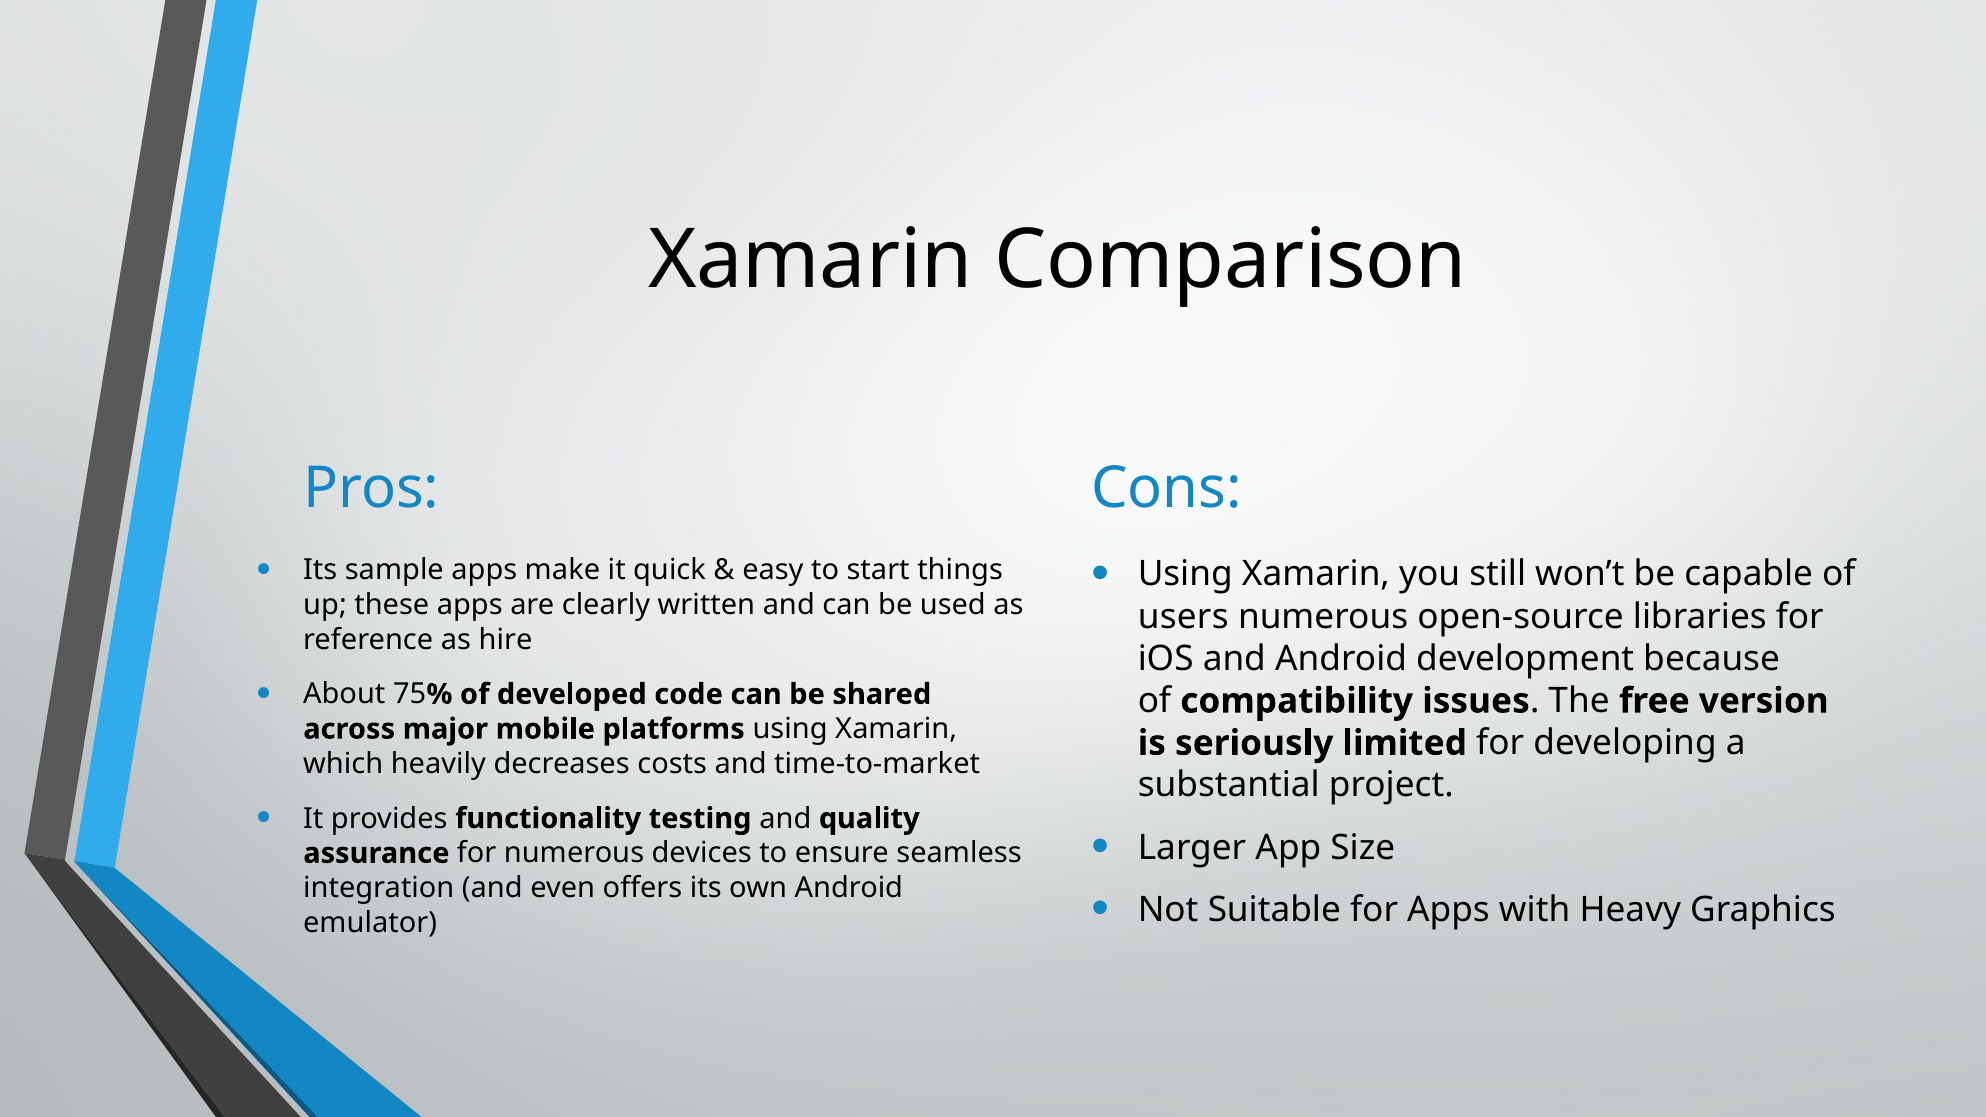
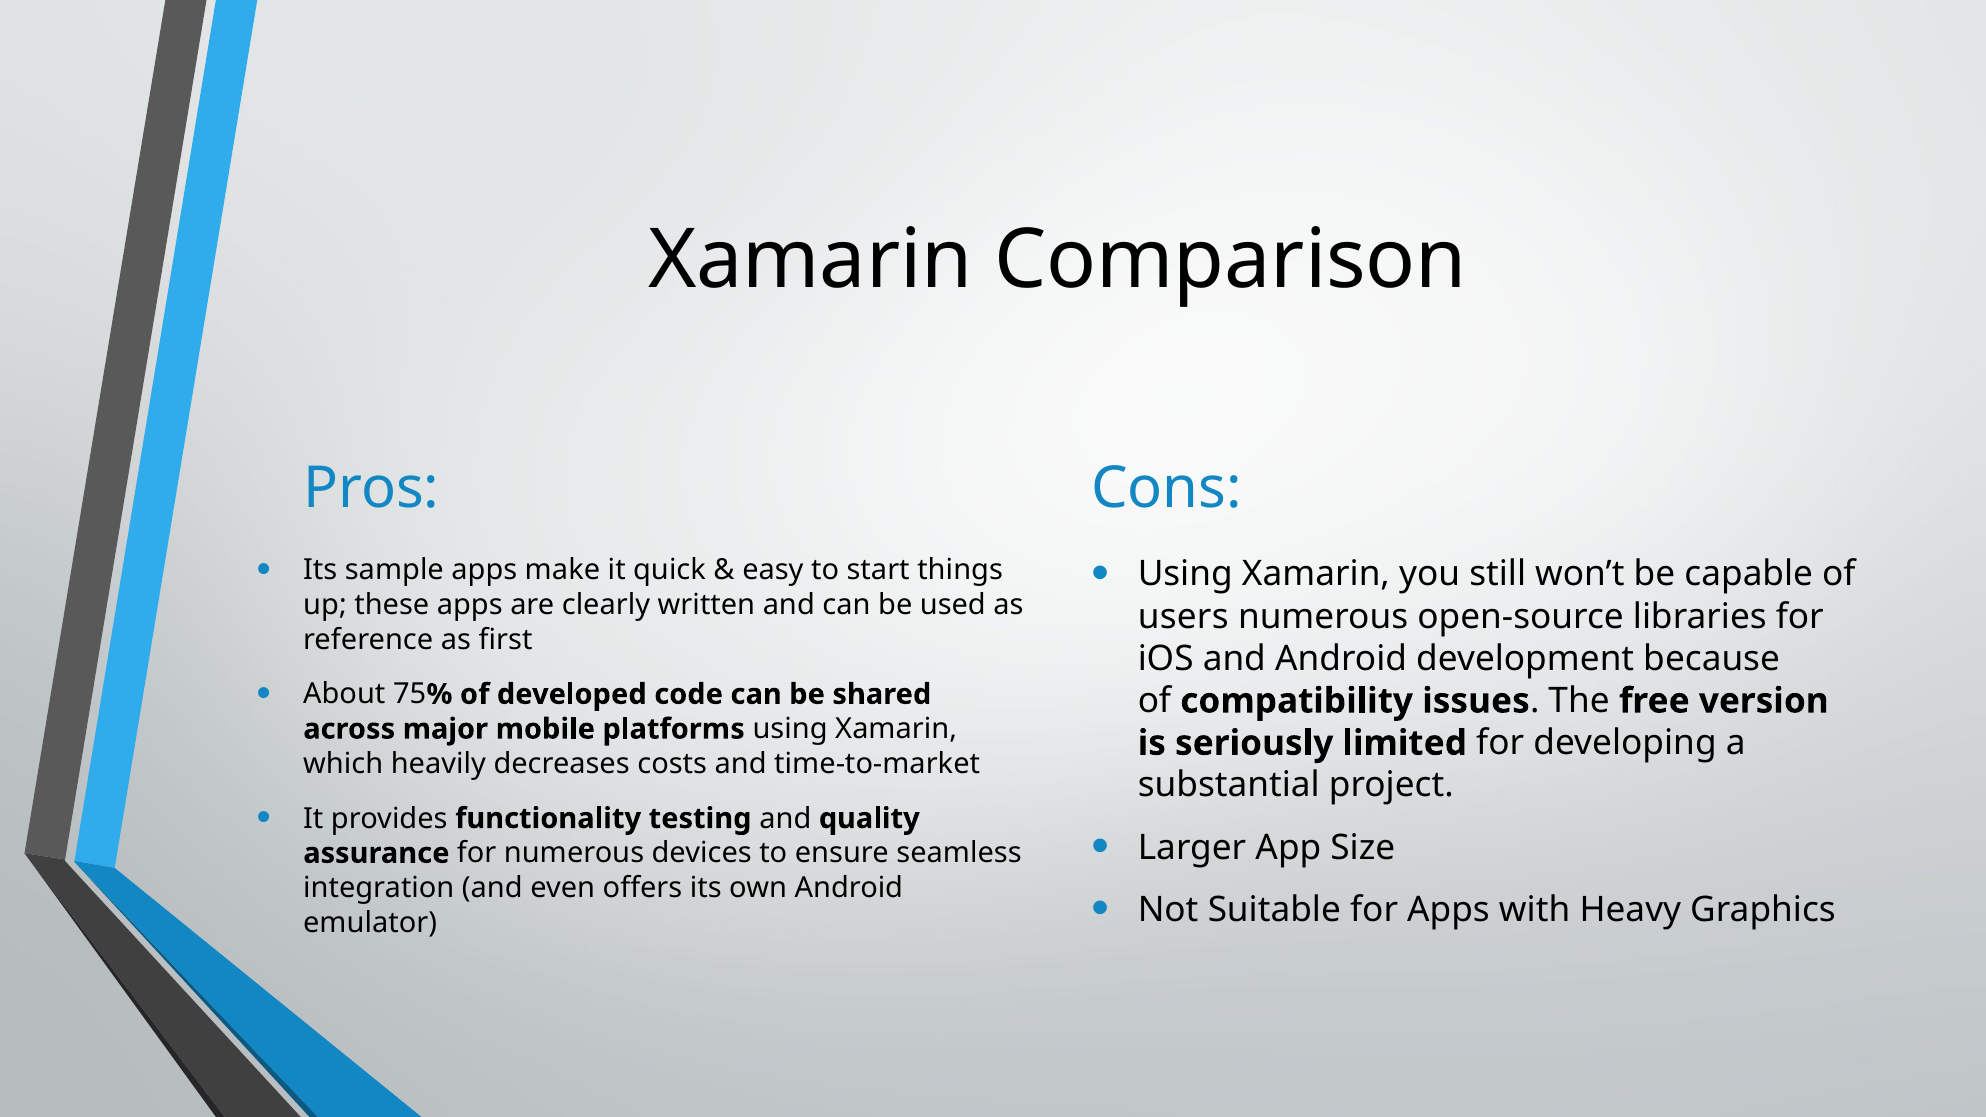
hire: hire -> first (506, 640)
